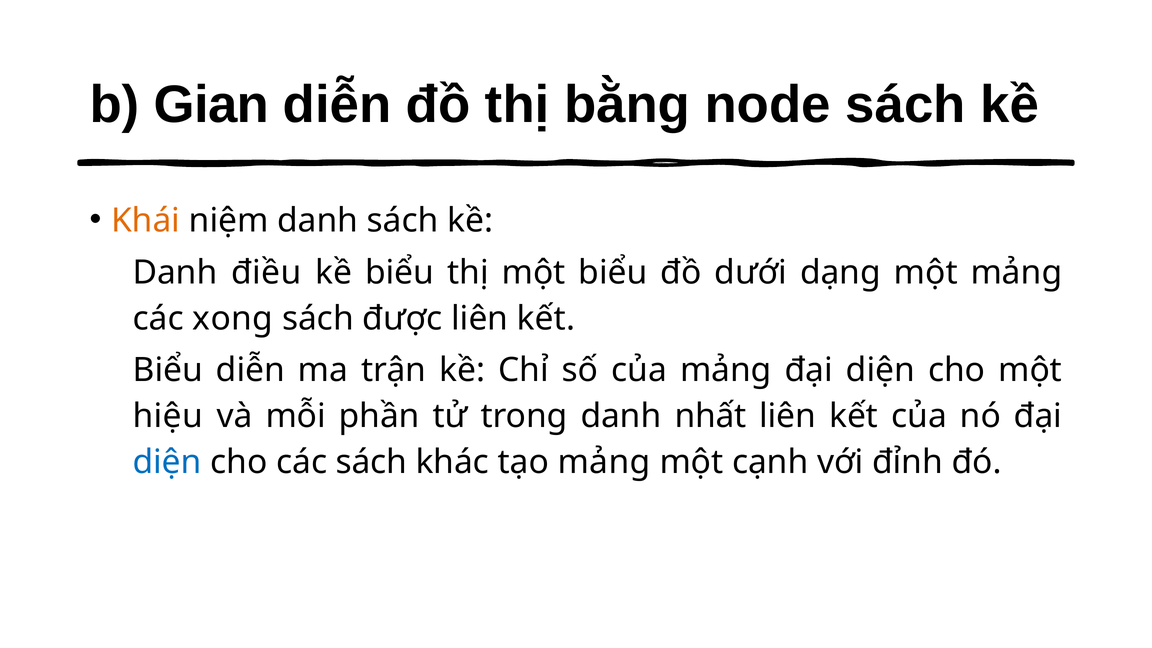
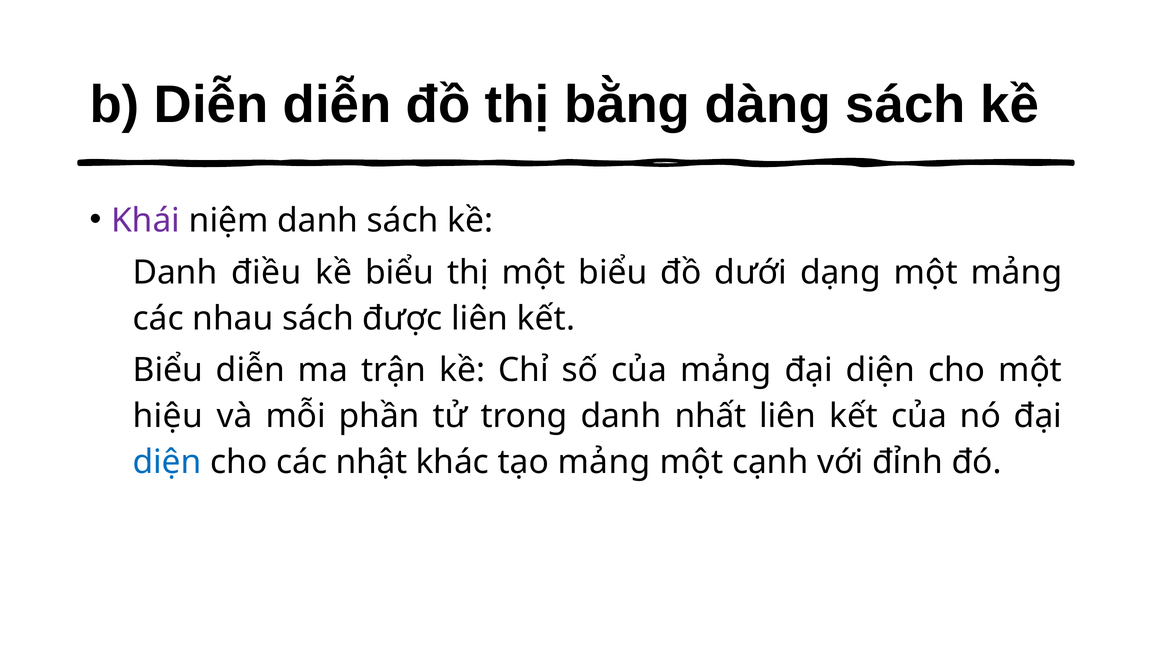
Gian: Gian -> Diễn (211, 105)
node: node -> dàng (768, 105)
Khái colour: orange -> purple (146, 221)
xong: xong -> nhau (233, 318)
các sách: sách -> nhật (372, 462)
